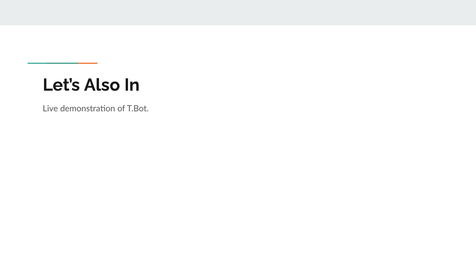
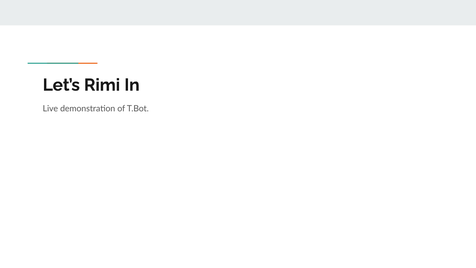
Also: Also -> Rimi (102, 85)
